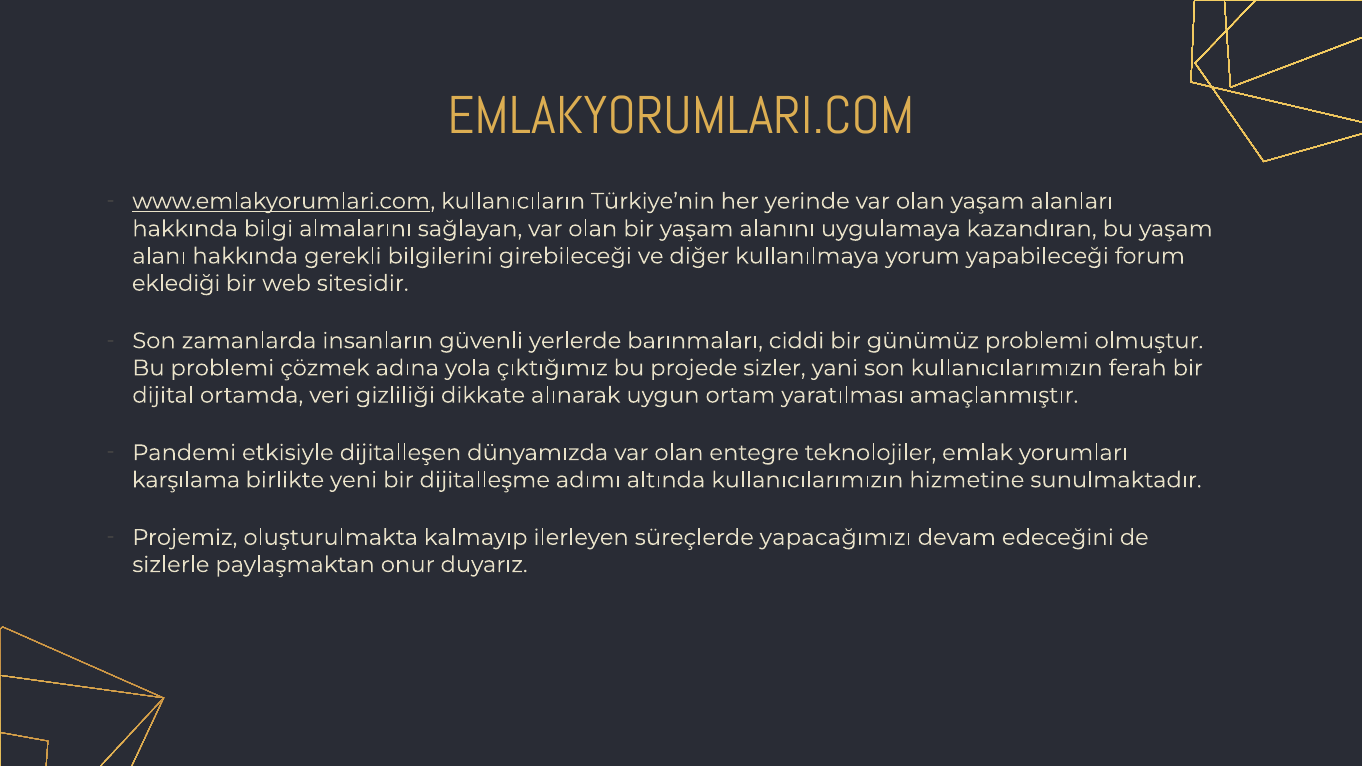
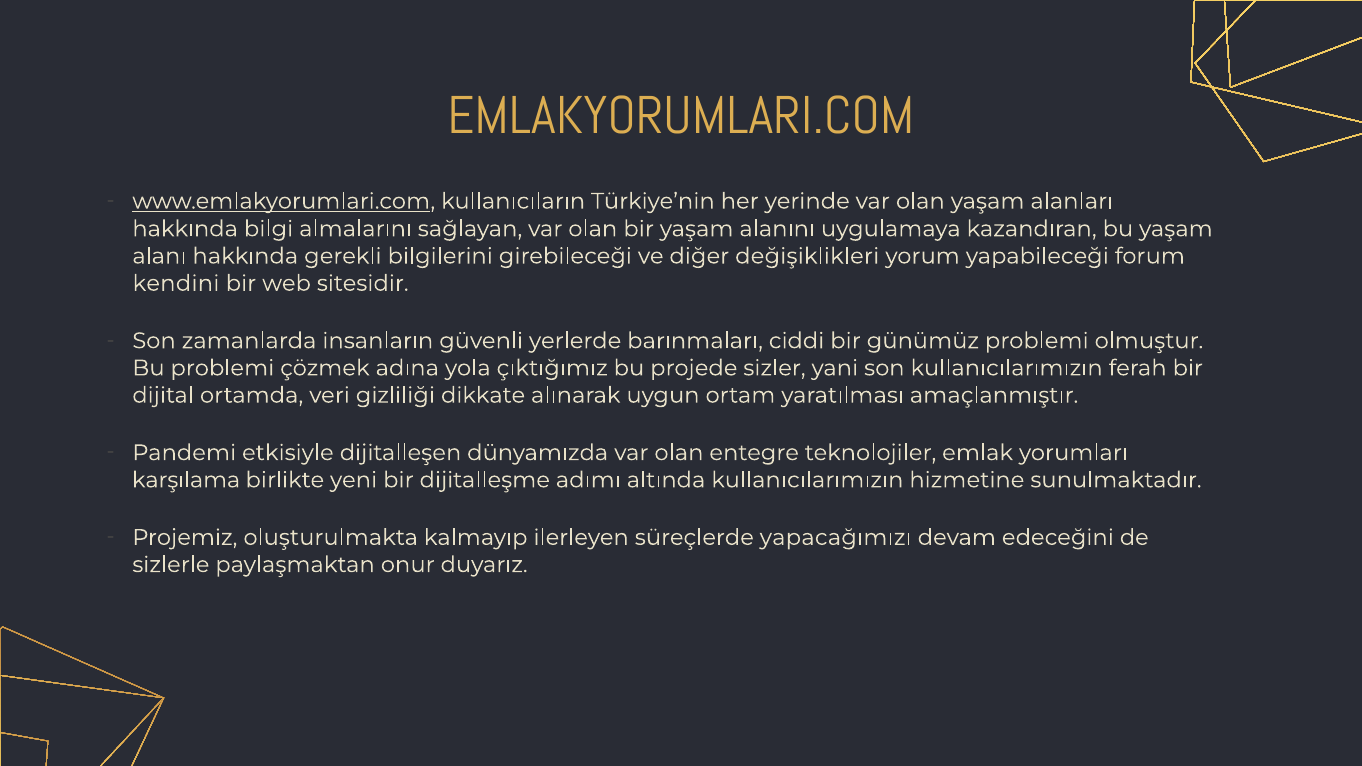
kullanılmaya: kullanılmaya -> değişiklikleri (807, 256)
eklediği: eklediği -> kendini (176, 283)
